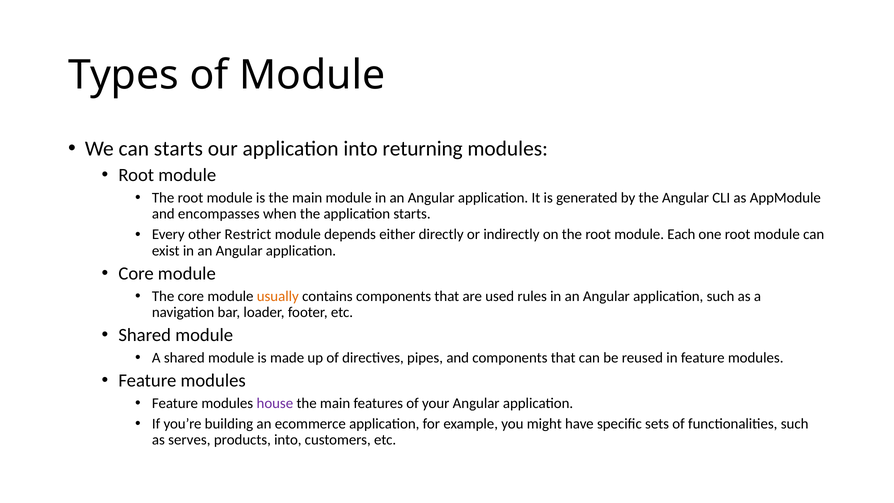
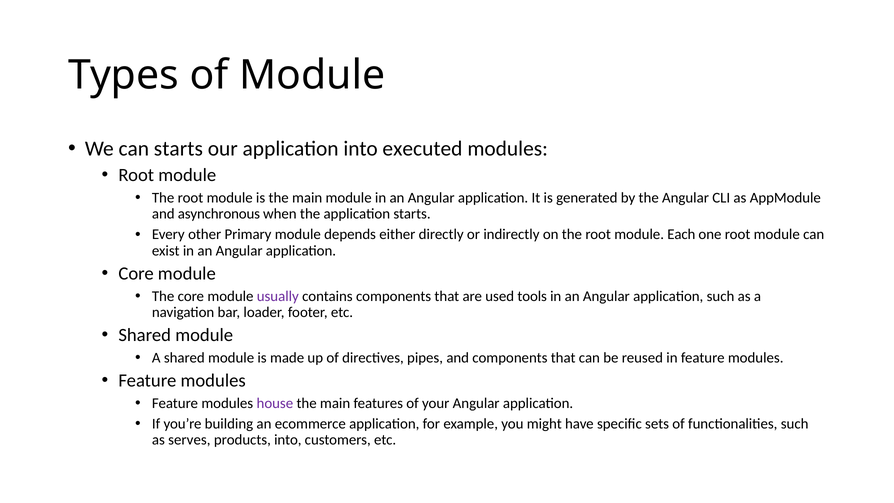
returning: returning -> executed (422, 149)
encompasses: encompasses -> asynchronous (219, 214)
Restrict: Restrict -> Primary (248, 234)
usually colour: orange -> purple (278, 296)
rules: rules -> tools (532, 296)
